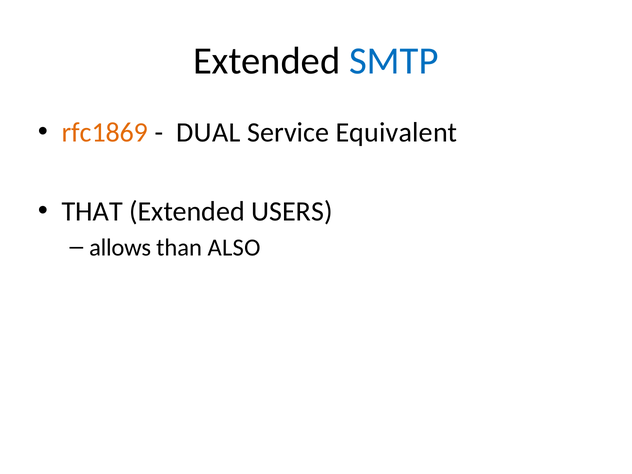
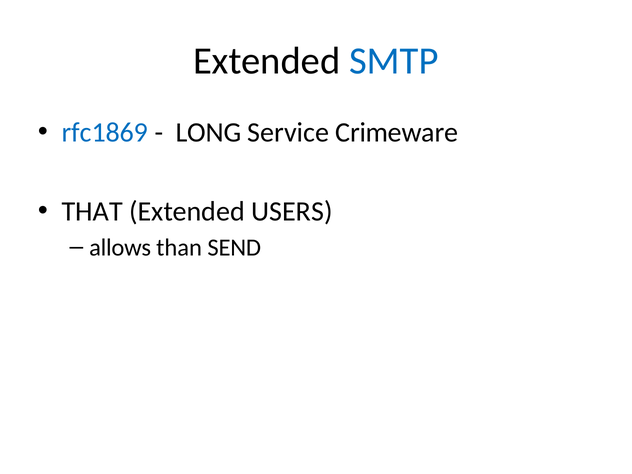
rfc1869 colour: orange -> blue (105, 133)
DUAL: DUAL -> LONG (209, 133)
Equivalent: Equivalent -> Crimeware (397, 133)
ALSO: ALSO -> SEND (234, 248)
